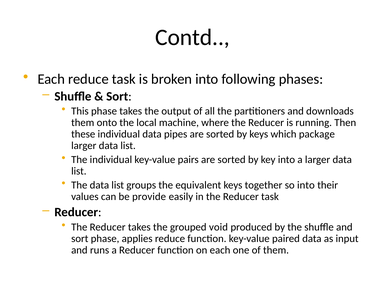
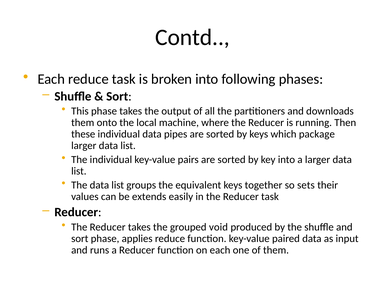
so into: into -> sets (306, 185)
provide: provide -> extends (149, 196)
